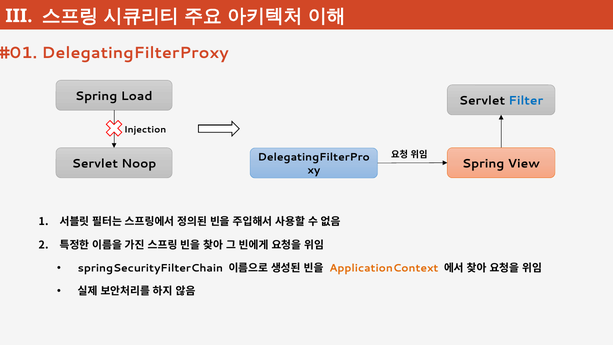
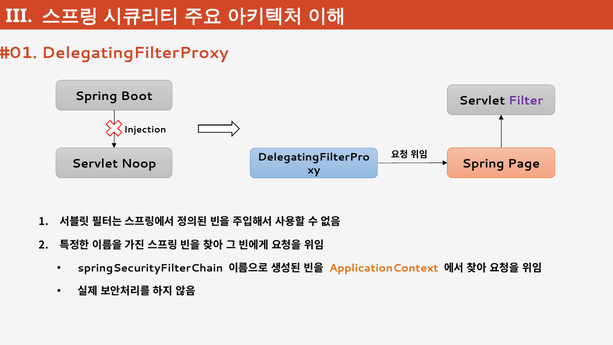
Load: Load -> Boot (137, 96)
Filter colour: blue -> purple (526, 101)
View: View -> Page (524, 164)
